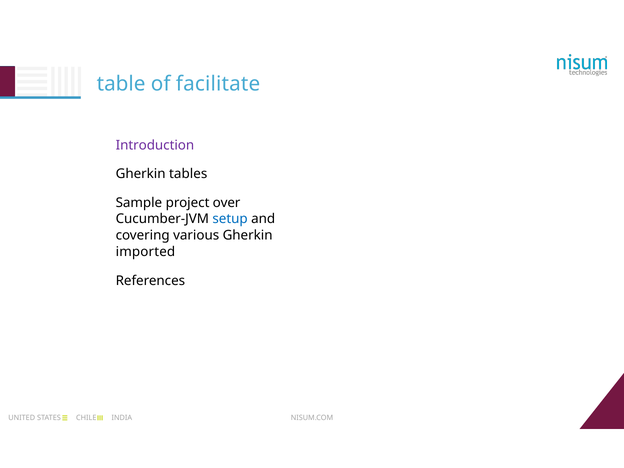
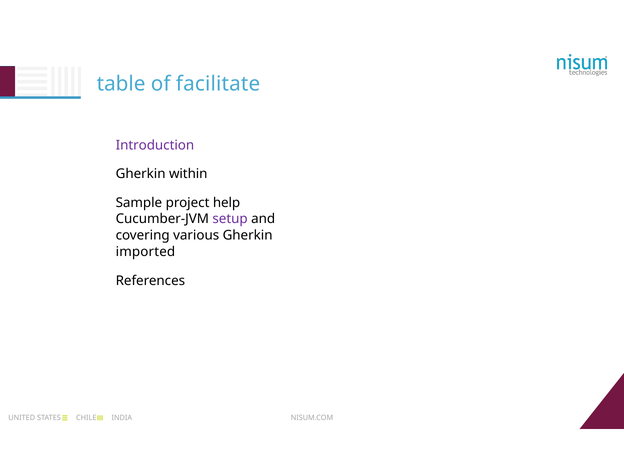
tables: tables -> within (188, 174)
over: over -> help (227, 203)
setup colour: blue -> purple (230, 219)
